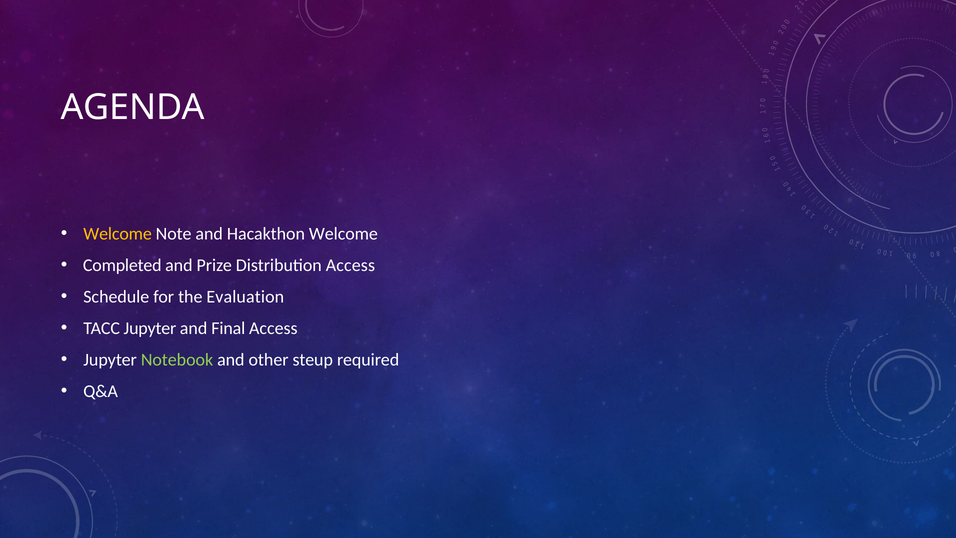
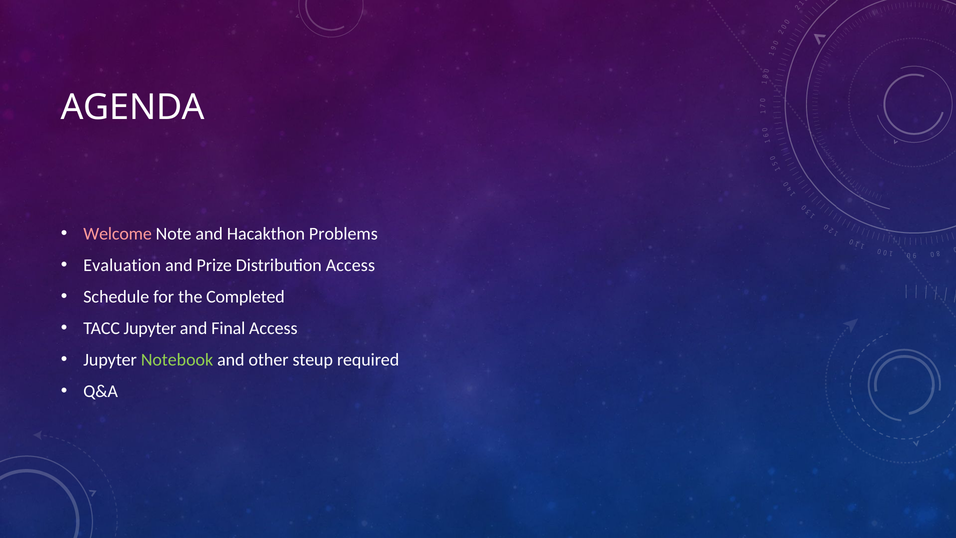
Welcome colour: yellow -> pink (118, 234)
Hacakthon Welcome: Welcome -> Problems (343, 234)
Completed: Completed -> Evaluation (122, 265)
Evaluation: Evaluation -> Completed (245, 297)
